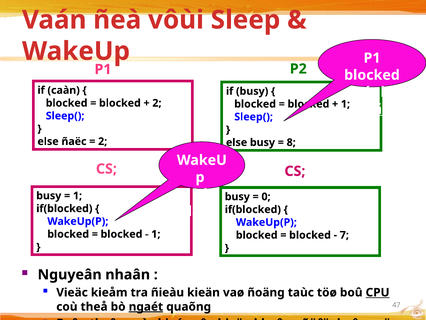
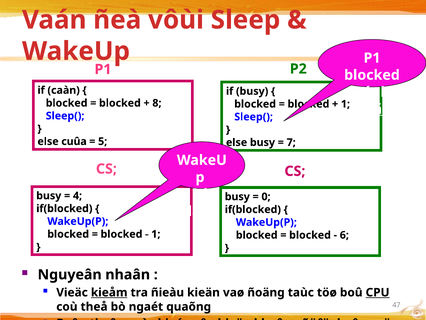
2: 2 -> 8 (157, 103)
ñaëc: ñaëc -> cuûa (74, 141)
2: 2 -> 5 (103, 141)
8: 8 -> 7 (291, 142)
1: 1 -> 4 (78, 195)
7: 7 -> 6 (344, 235)
kieåm underline: none -> present (109, 292)
ngaét underline: present -> none (146, 306)
